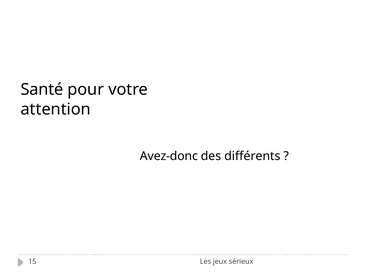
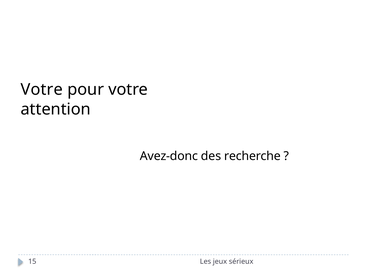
Santé: Santé -> Votre (42, 90)
différents: différents -> recherche (252, 156)
